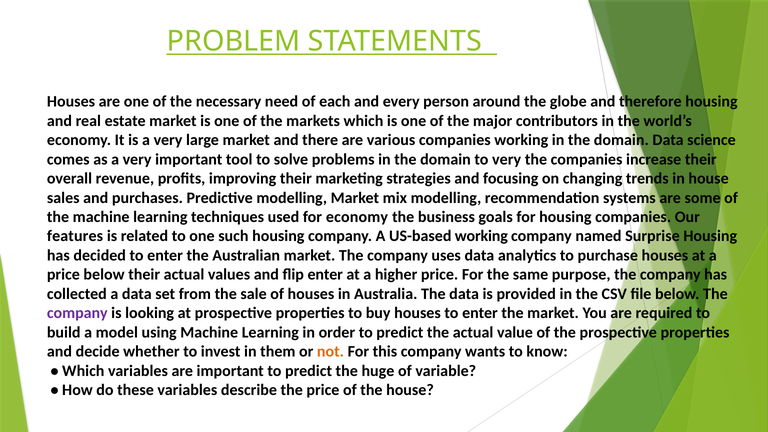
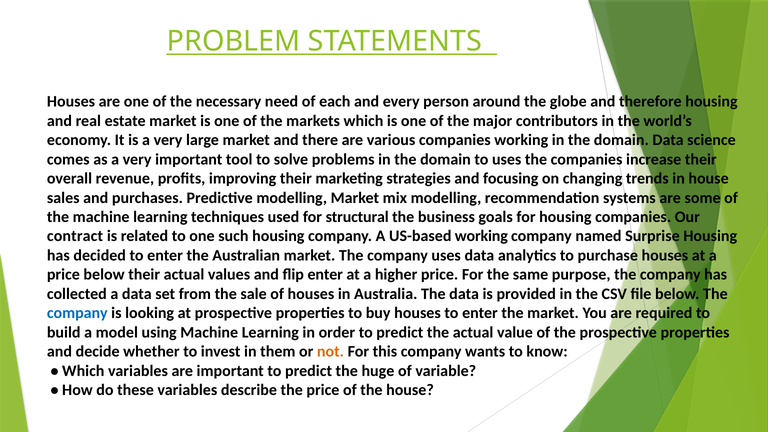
to very: very -> uses (507, 159)
for economy: economy -> structural (357, 217)
features: features -> contract (75, 236)
company colour: purple -> blue (77, 313)
